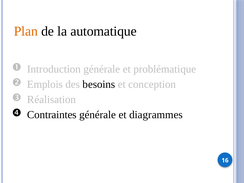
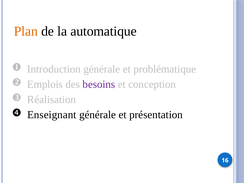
besoins colour: black -> purple (99, 84)
Contraintes: Contraintes -> Enseignant (52, 115)
diagrammes: diagrammes -> présentation (156, 115)
